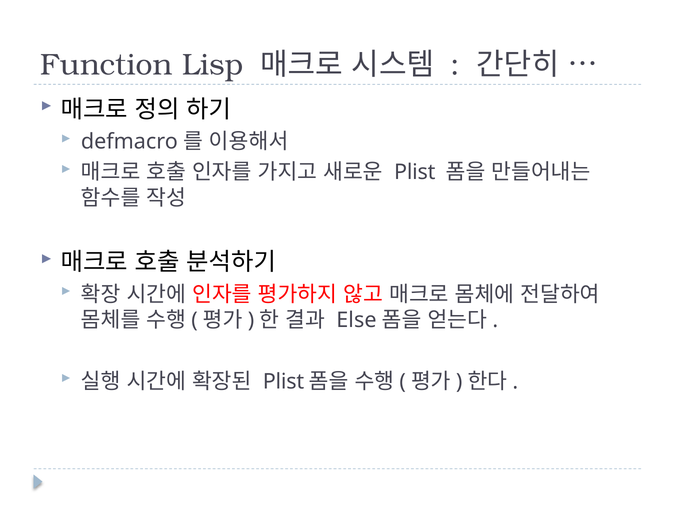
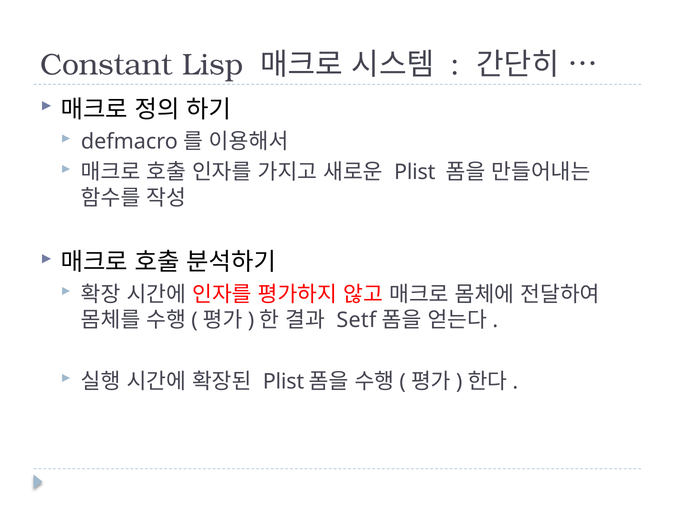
Function: Function -> Constant (107, 65)
Else: Else -> Setf (356, 320)
